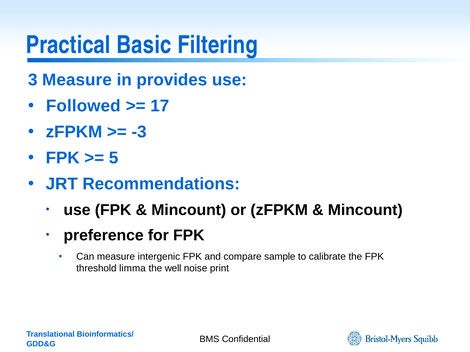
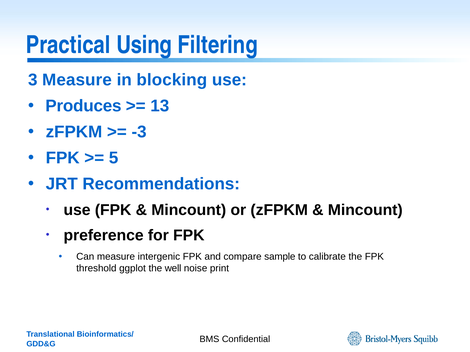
Basic: Basic -> Using (144, 45)
provides: provides -> blocking (172, 80)
Followed: Followed -> Produces (83, 106)
17: 17 -> 13 (160, 106)
limma: limma -> ggplot (133, 269)
